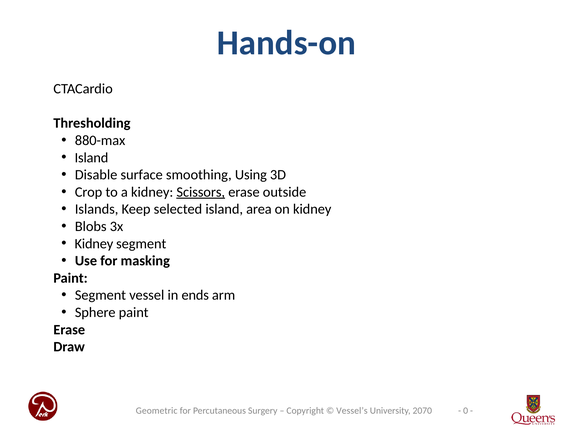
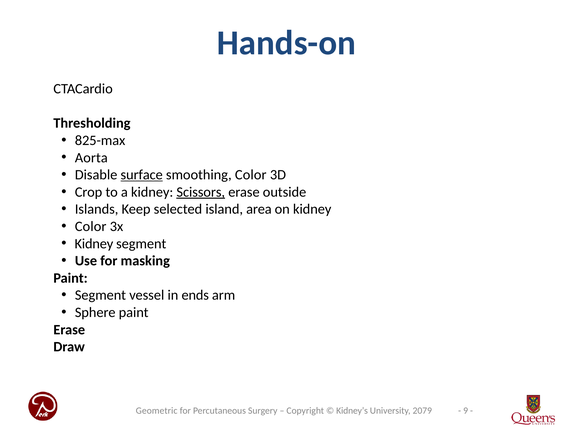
880-max: 880-max -> 825-max (100, 140)
Island: Island -> Aorta (91, 158)
surface underline: none -> present (142, 175)
smoothing Using: Using -> Color (251, 175)
Blobs: Blobs -> Color (91, 226)
0: 0 -> 9 (466, 410)
Vessel’s: Vessel’s -> Kidney’s (352, 410)
2070: 2070 -> 2079 (422, 410)
